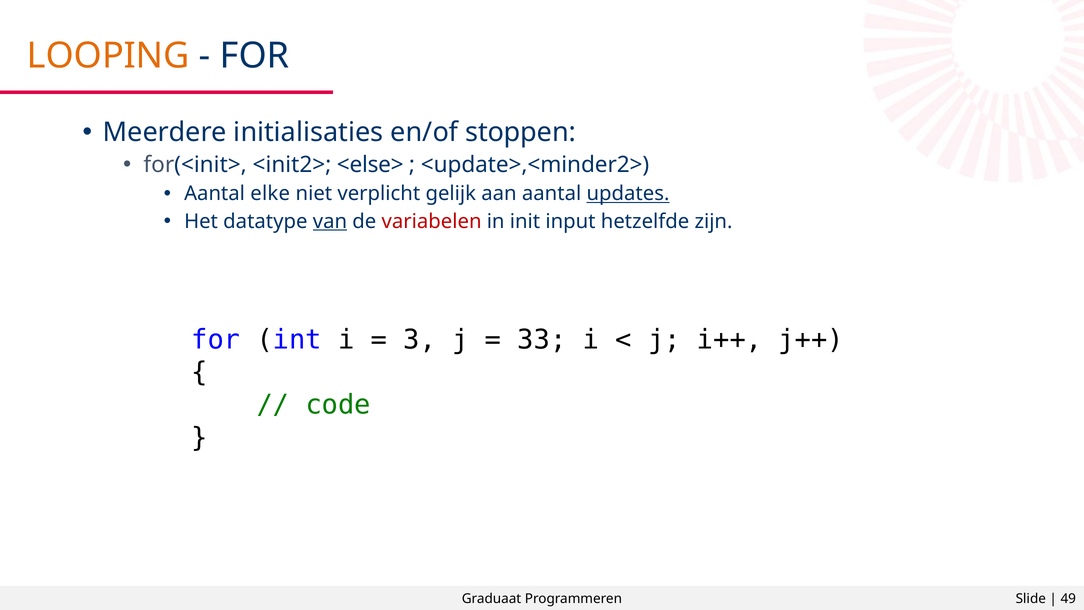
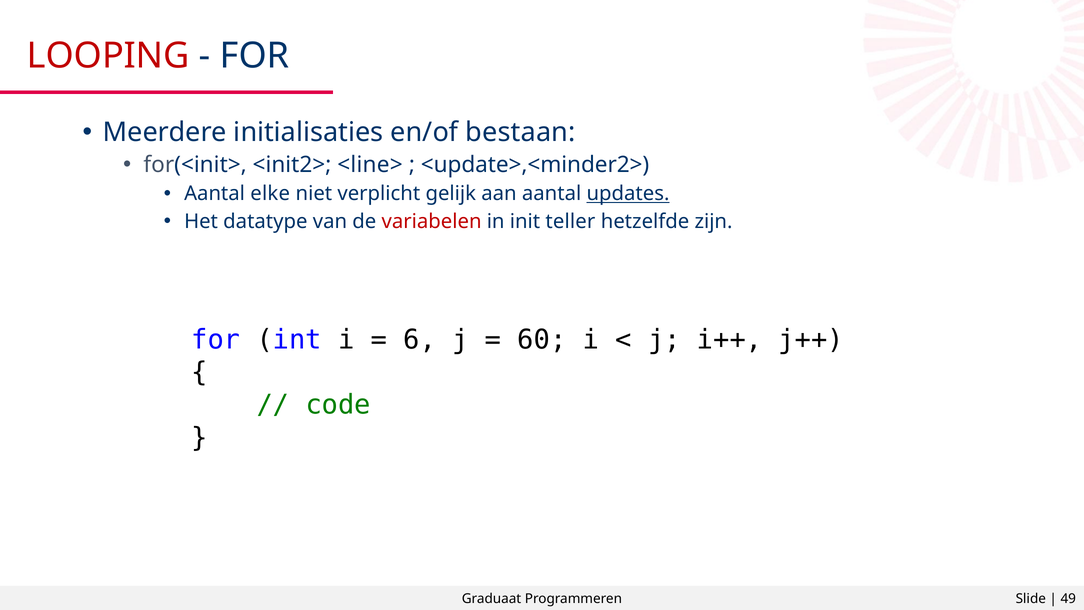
LOOPING colour: orange -> red (108, 56)
stoppen: stoppen -> bestaan (520, 132)
<else>: <else> -> <line> (370, 165)
van underline: present -> none (330, 221)
input: input -> teller (570, 221)
3: 3 -> 6 (420, 340)
33: 33 -> 60 (542, 340)
